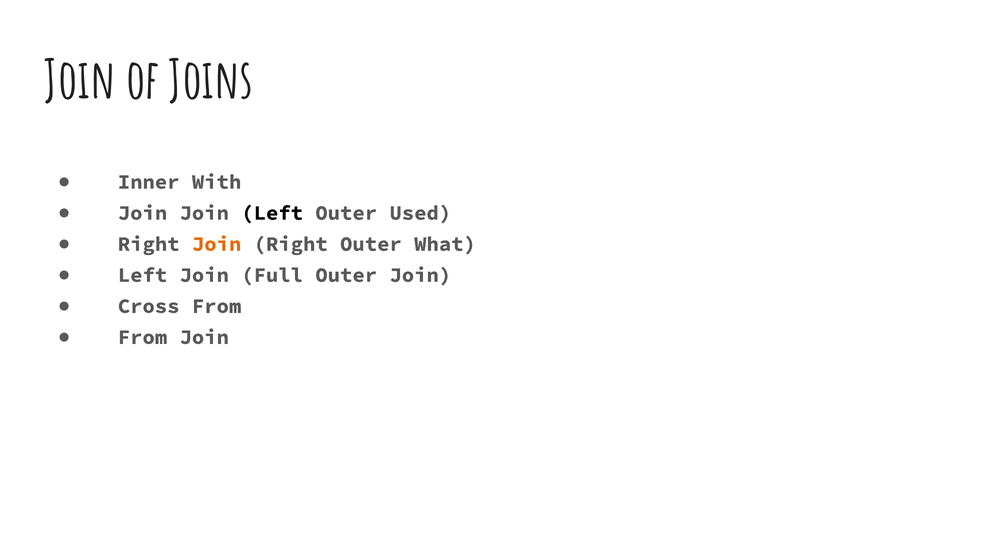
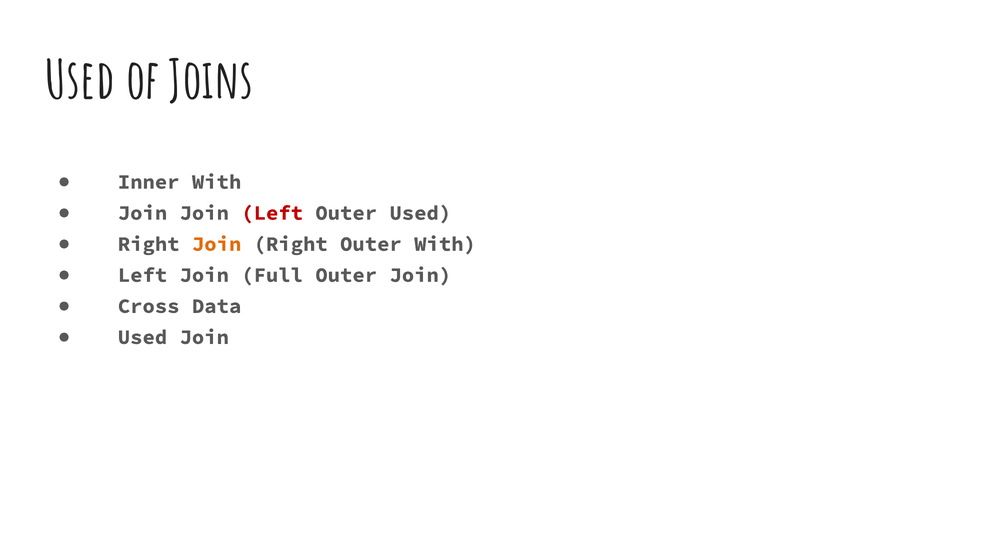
Join: Join -> Used (80, 81)
Left colour: black -> red (272, 213)
Outer What: What -> With (445, 244)
Cross From: From -> Data (217, 306)
From: From -> Used (142, 337)
